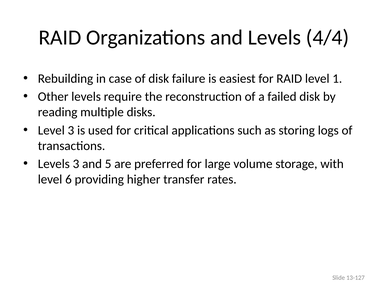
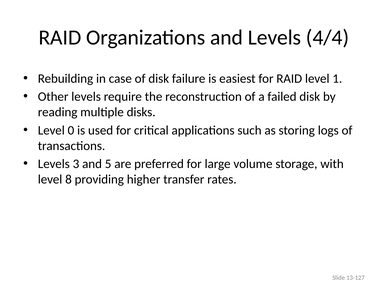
Level 3: 3 -> 0 (71, 130)
6: 6 -> 8 (68, 179)
